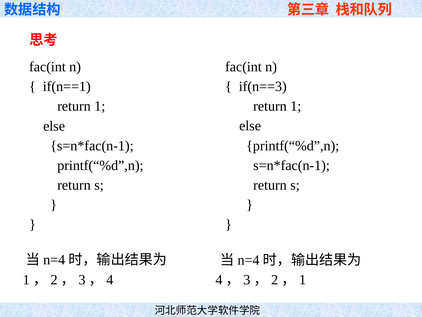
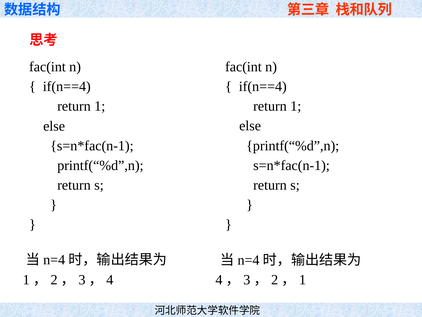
if(n==3: if(n==3 -> if(n==4 (263, 86)
if(n==1: if(n==1 -> if(n==4 (67, 86)
